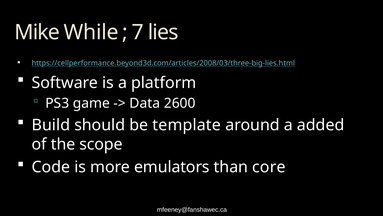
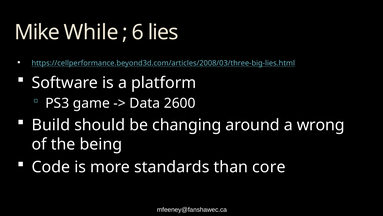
7: 7 -> 6 (138, 32)
template: template -> changing (187, 125)
added: added -> wrong (321, 125)
scope: scope -> being (101, 144)
emulators: emulators -> standards (172, 167)
